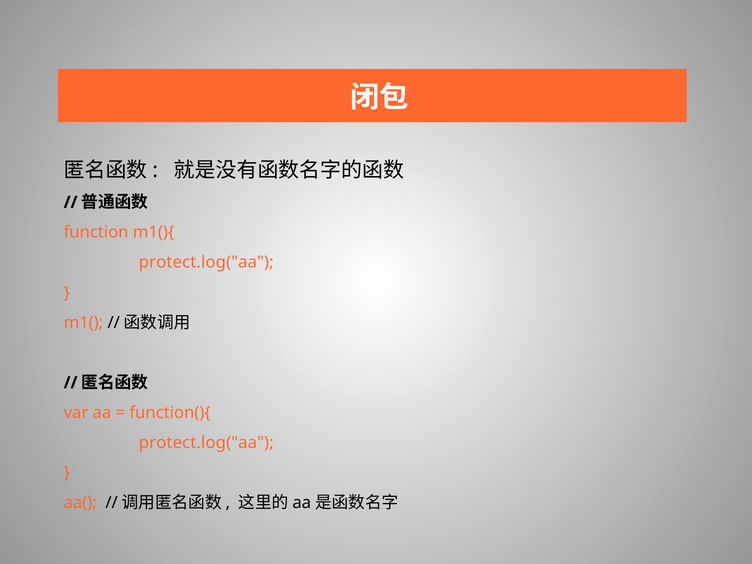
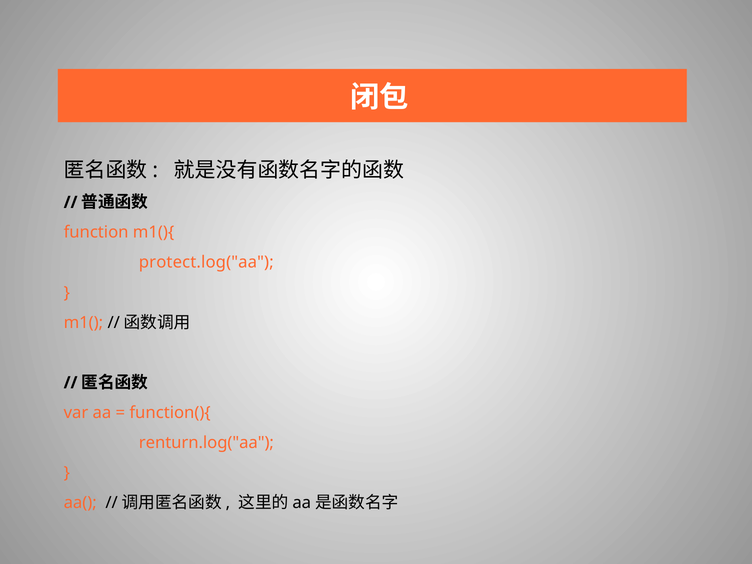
protect.log("aa: protect.log("aa -> renturn.log("aa (206, 443)
